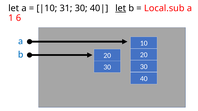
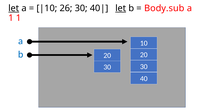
let underline: none -> present (14, 8)
31: 31 -> 26 (66, 8)
Local.sub: Local.sub -> Body.sub (164, 8)
1 6: 6 -> 1 (19, 18)
